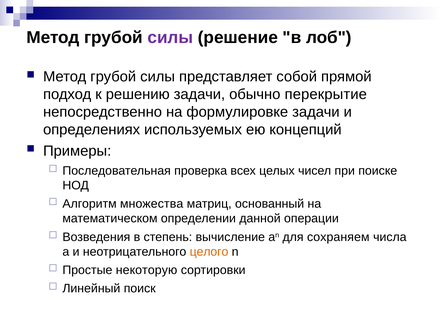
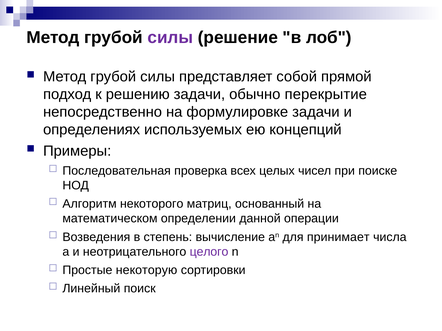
множества: множества -> некоторого (152, 204)
сохраняем: сохраняем -> принимает (338, 237)
целого colour: orange -> purple (209, 252)
